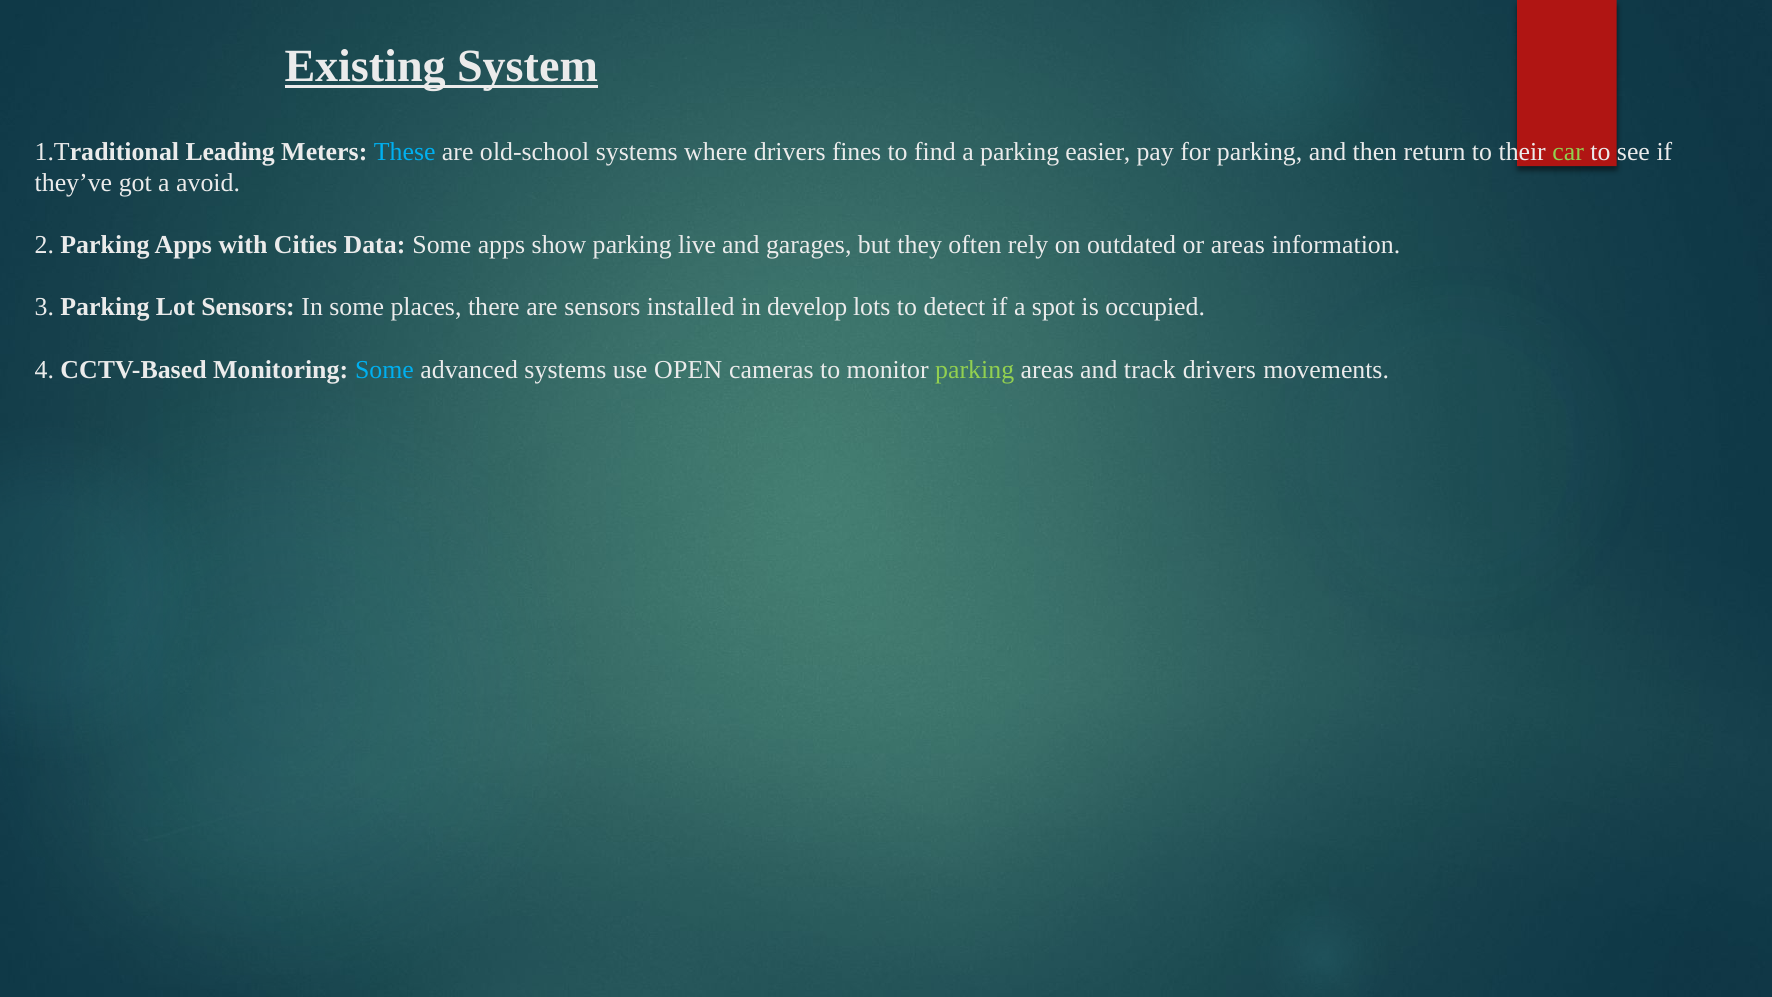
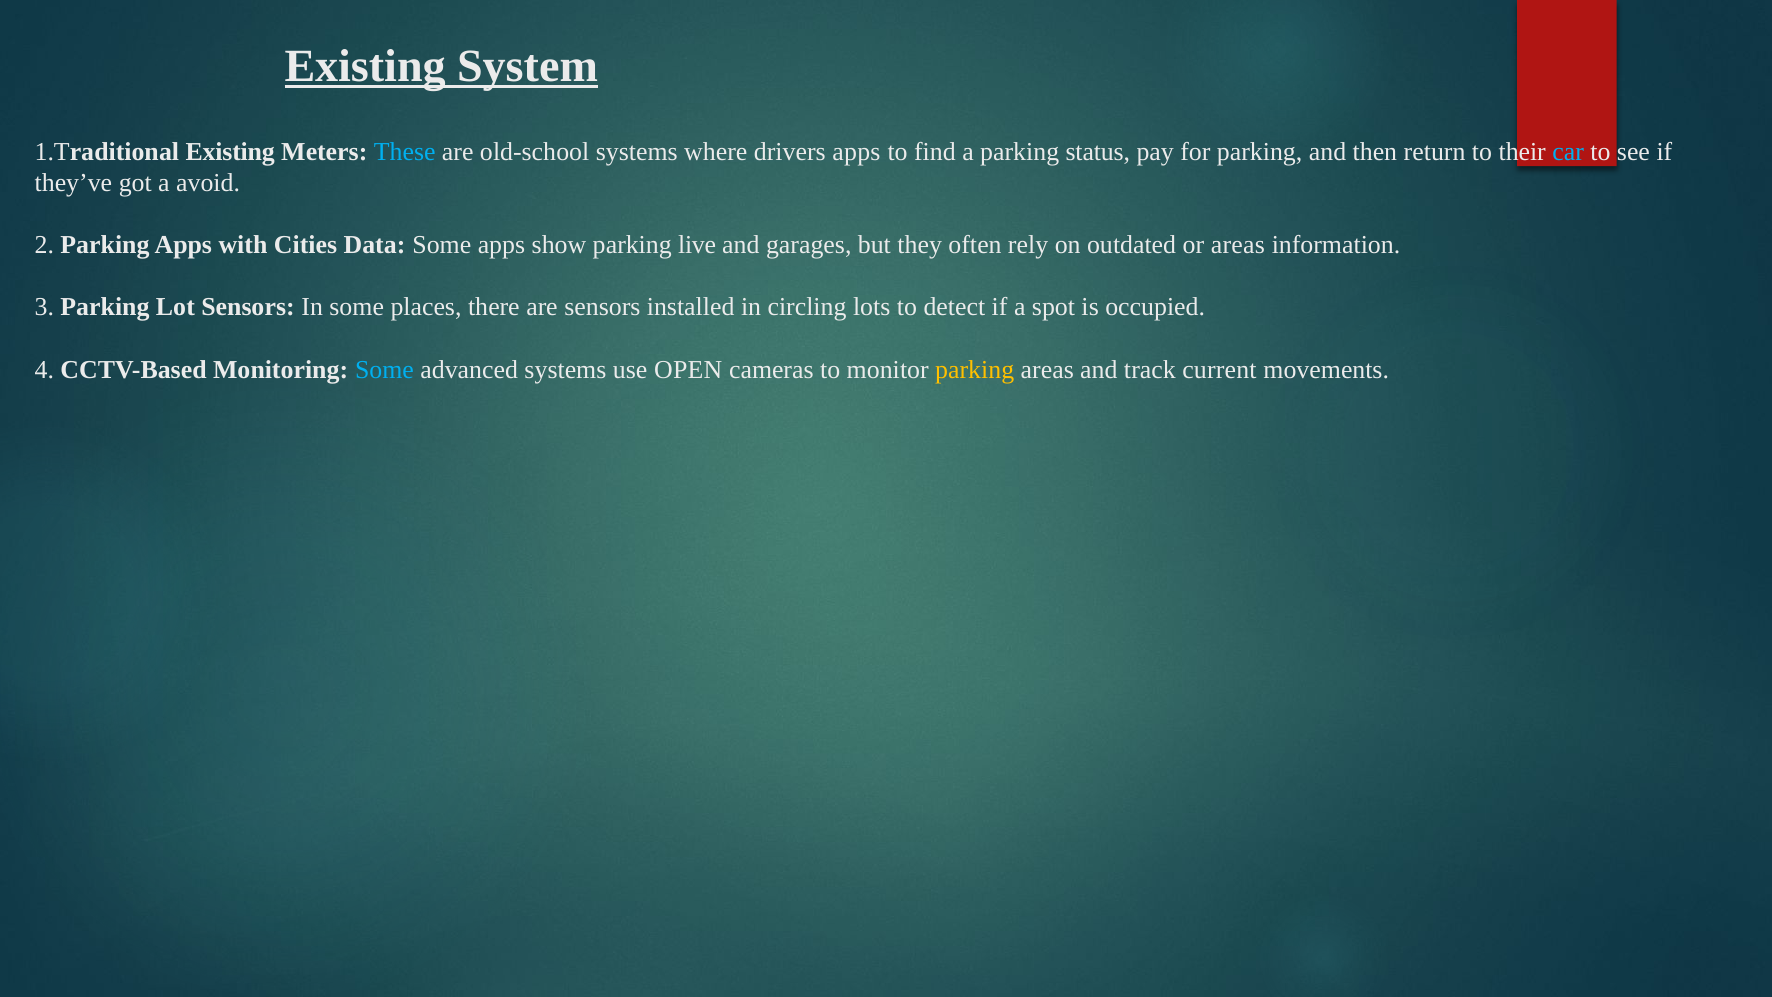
1.Traditional Leading: Leading -> Existing (230, 152)
drivers fines: fines -> apps (856, 152)
easier: easier -> status (1098, 152)
car colour: light green -> light blue (1568, 152)
develop: develop -> circling (807, 307)
parking colour: light green -> yellow (975, 369)
track drivers: drivers -> current (1219, 369)
